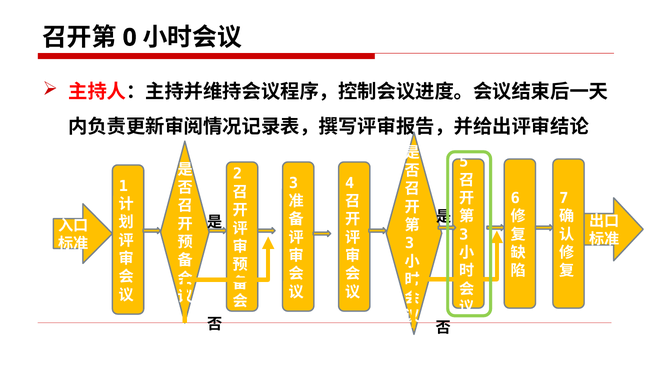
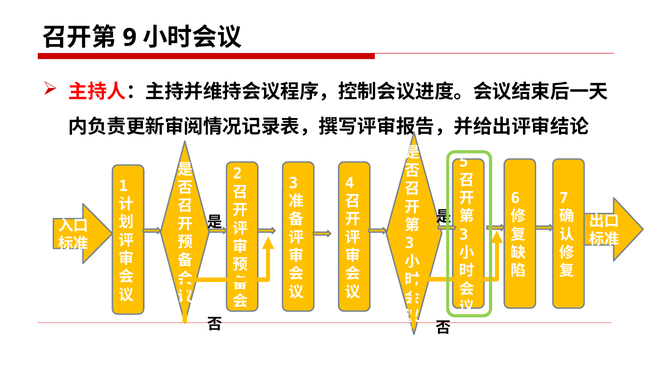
0: 0 -> 9 (130, 38)
